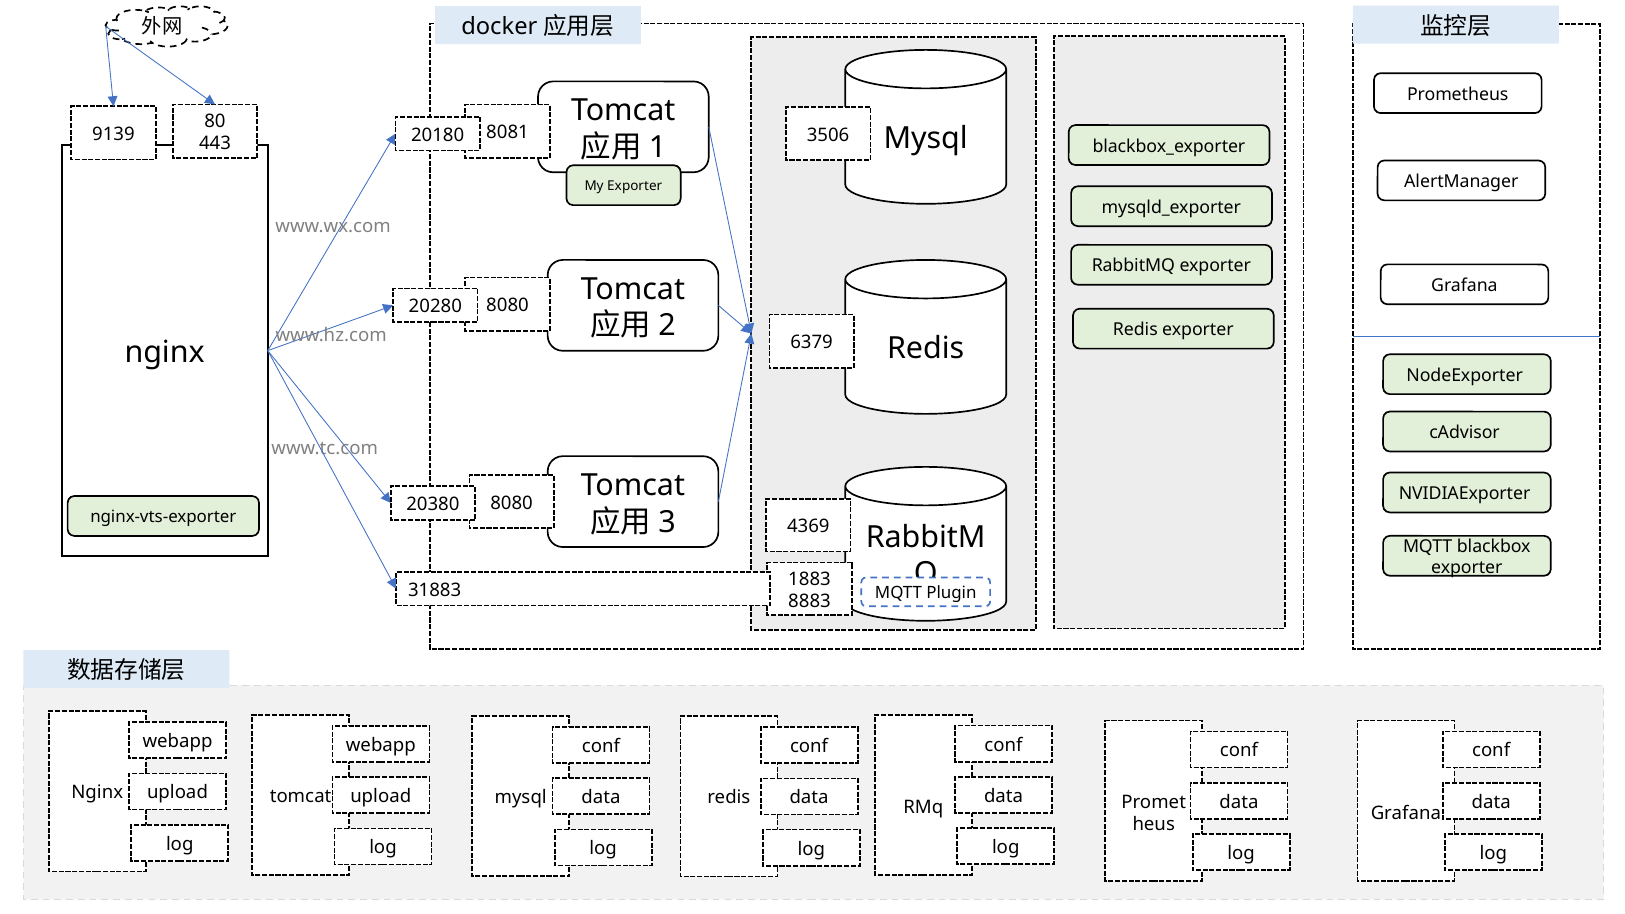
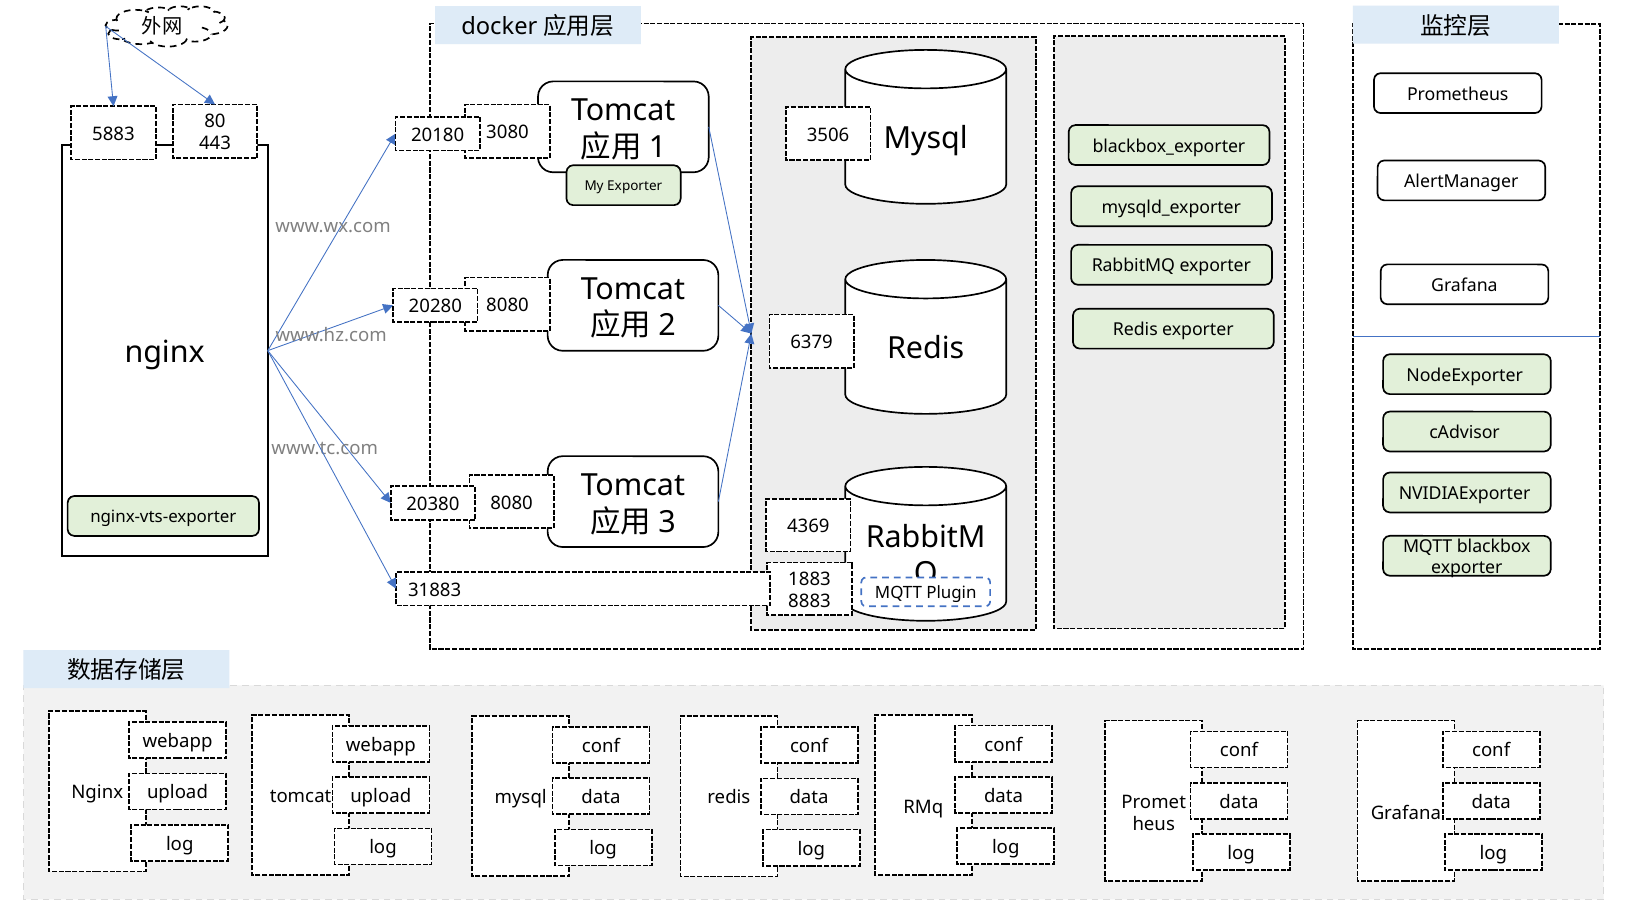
8081: 8081 -> 3080 (508, 132)
9139: 9139 -> 5883 (113, 134)
